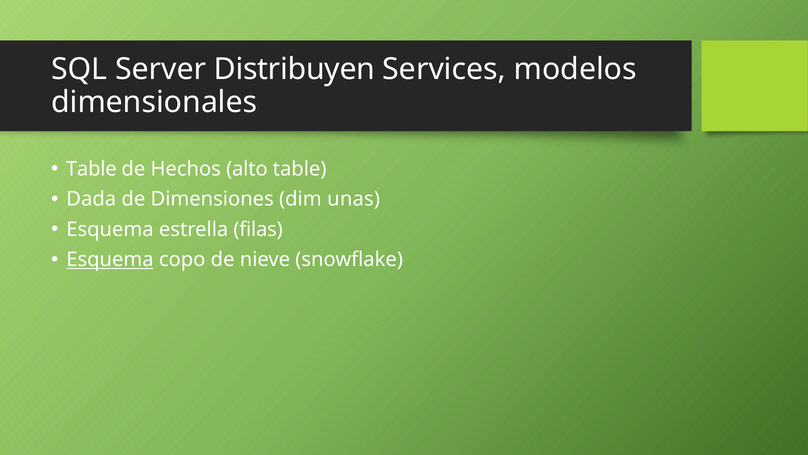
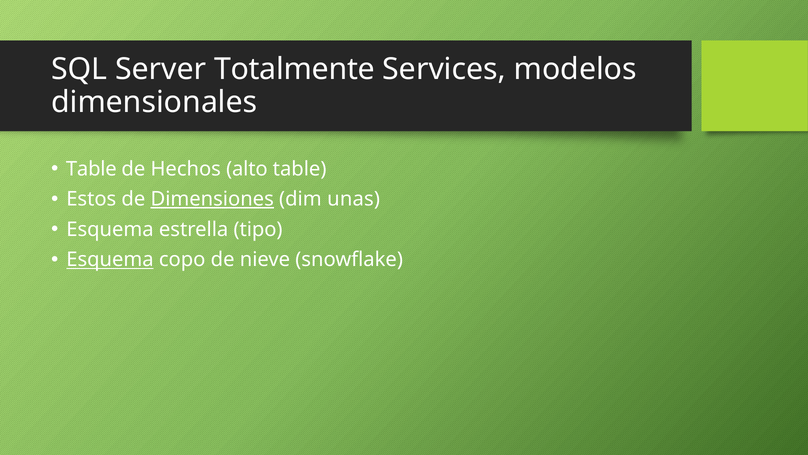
Distribuyen: Distribuyen -> Totalmente (294, 69)
Dada: Dada -> Estos (91, 199)
Dimensiones underline: none -> present (212, 199)
filas: filas -> tipo (258, 229)
